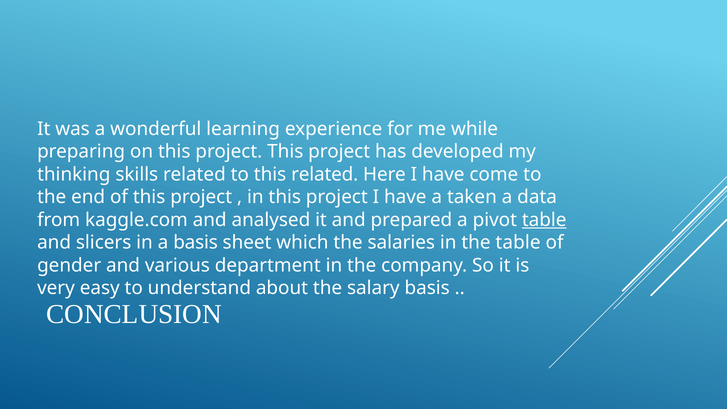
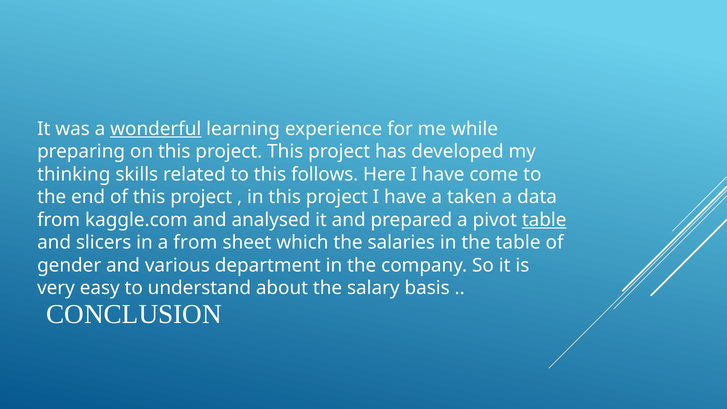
wonderful underline: none -> present (156, 129)
this related: related -> follows (325, 174)
a basis: basis -> from (195, 243)
